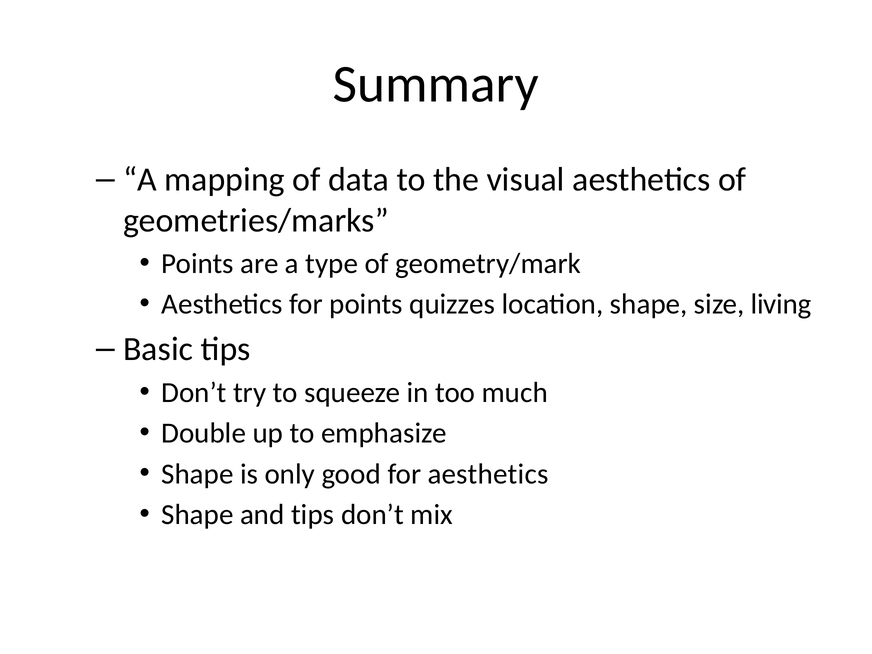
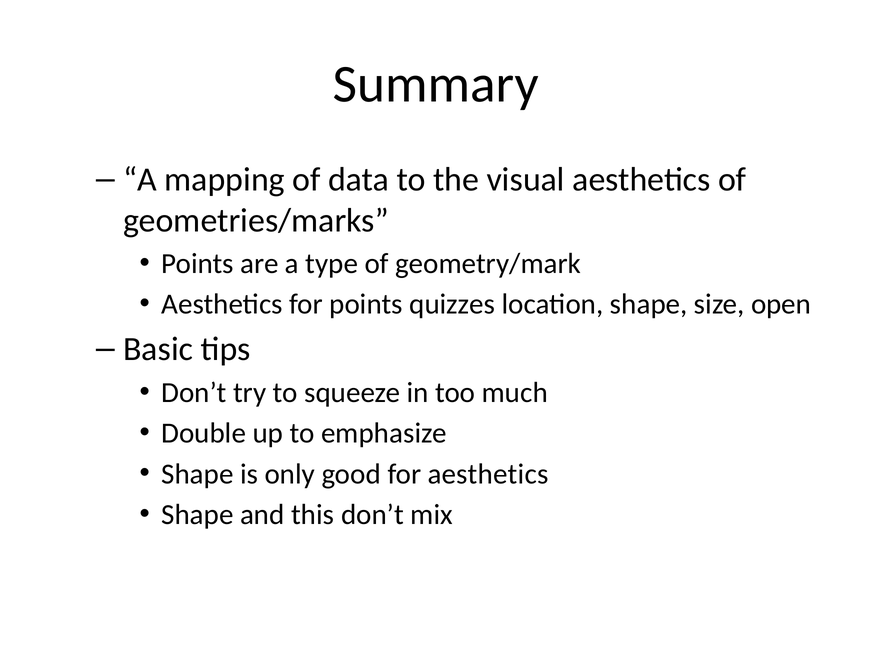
living: living -> open (781, 304)
and tips: tips -> this (313, 515)
